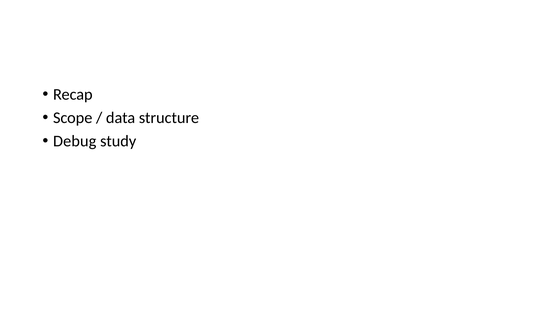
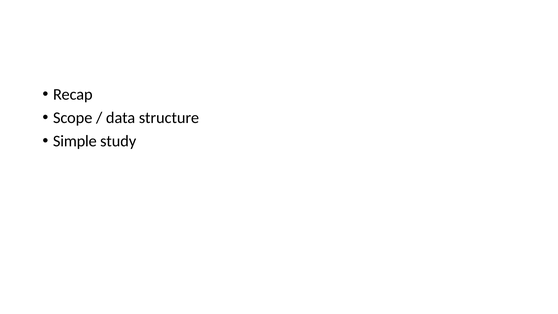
Debug: Debug -> Simple (75, 141)
